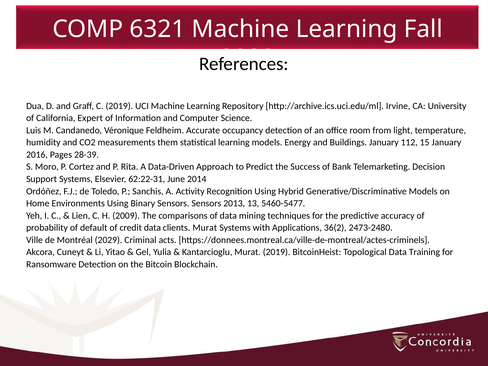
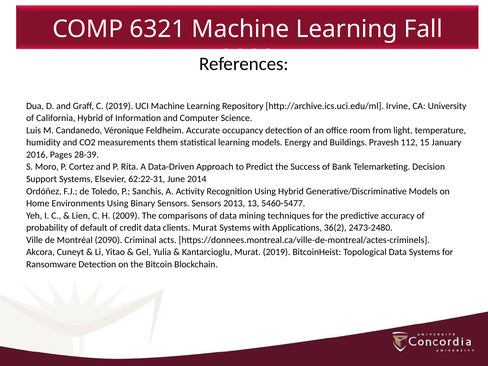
California Expert: Expert -> Hybrid (90, 118)
Buildings January: January -> Pravesh (384, 142)
2029: 2029 -> 2090 (109, 240)
Data Training: Training -> Systems (424, 252)
